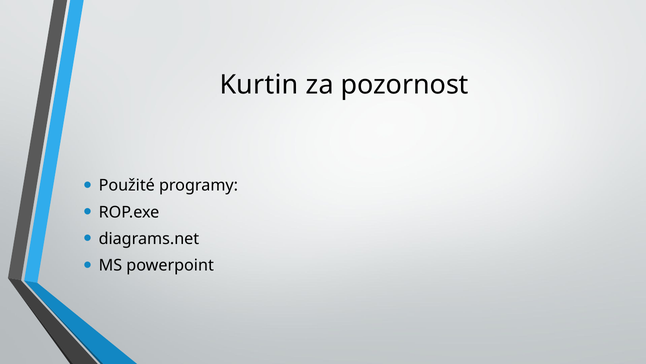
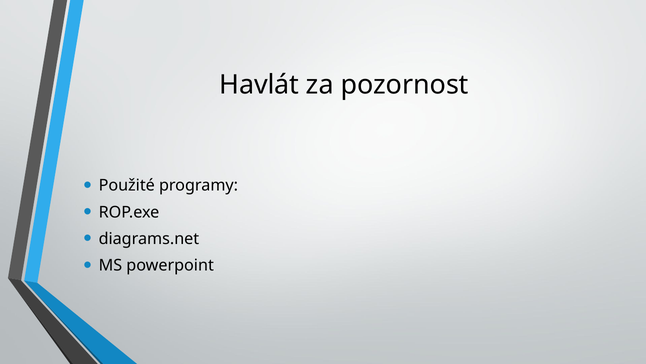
Kurtin: Kurtin -> Havlát (259, 85)
